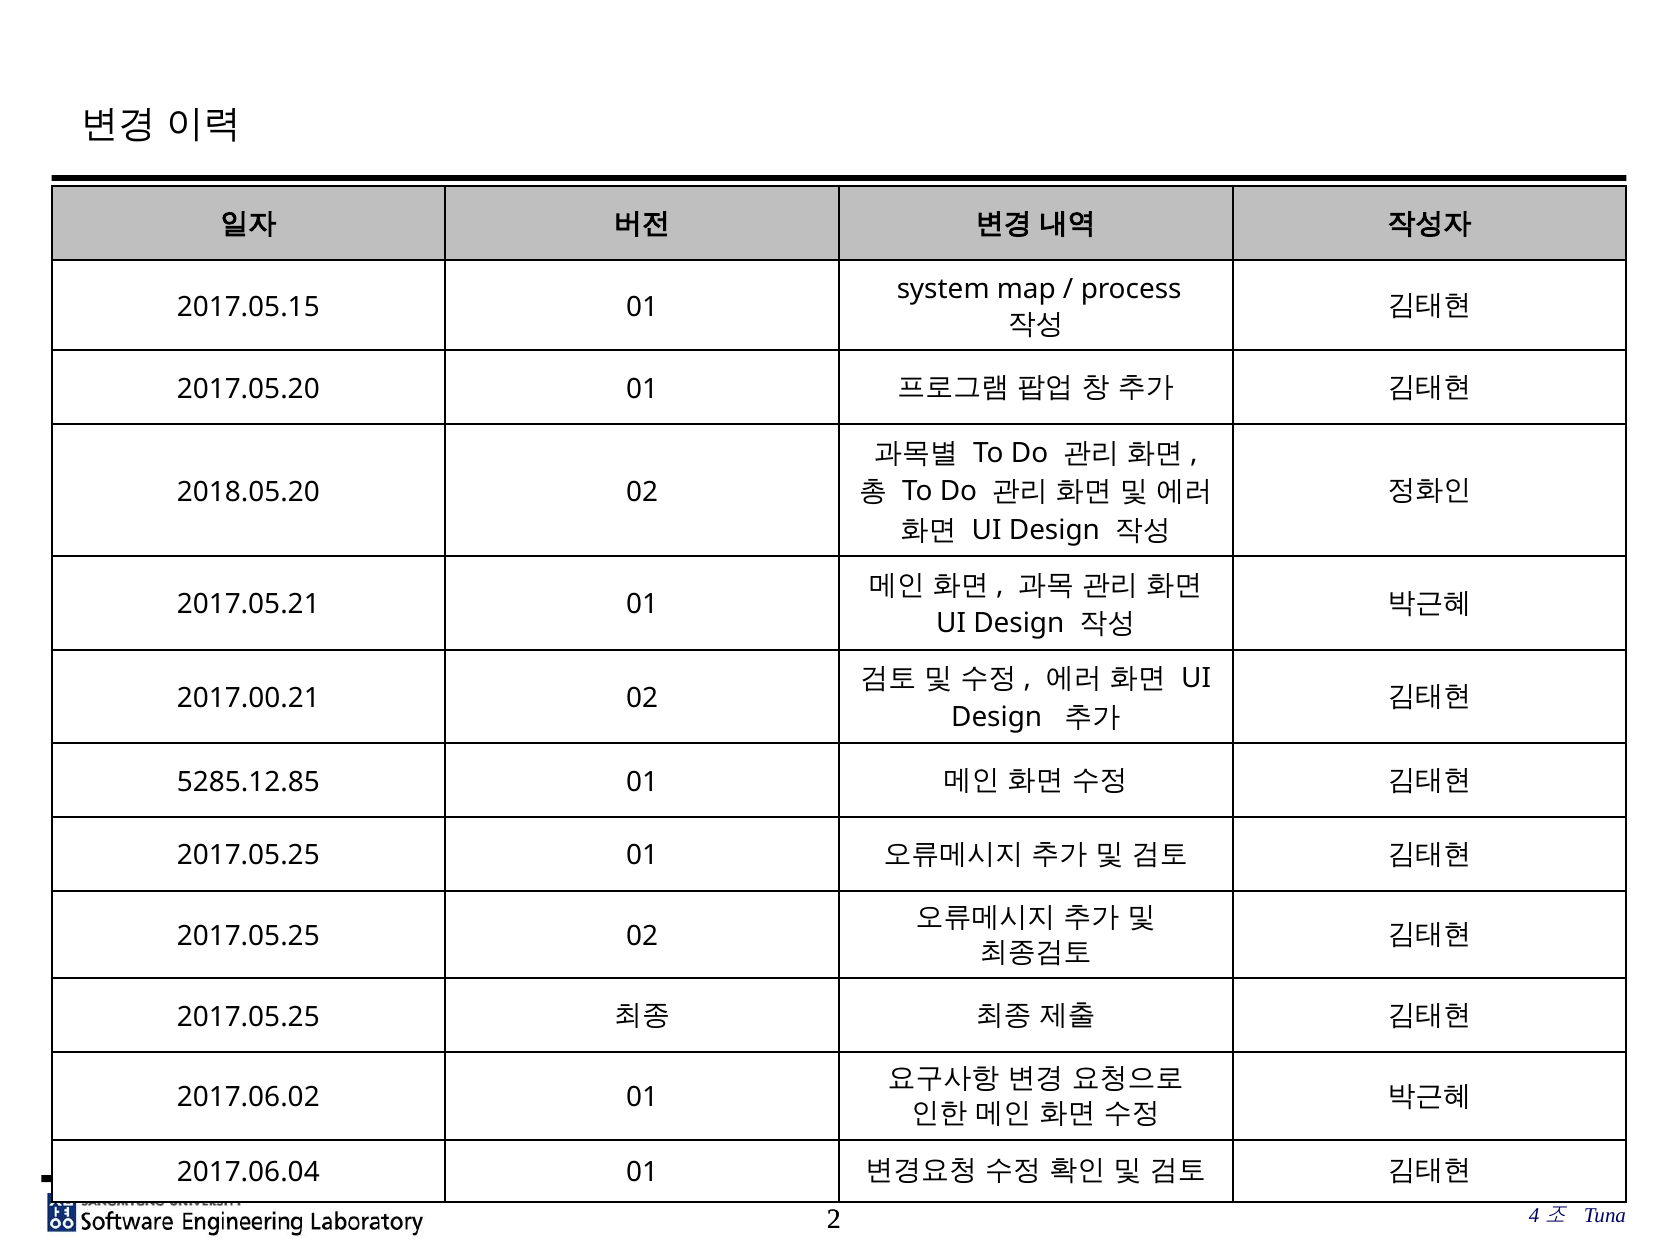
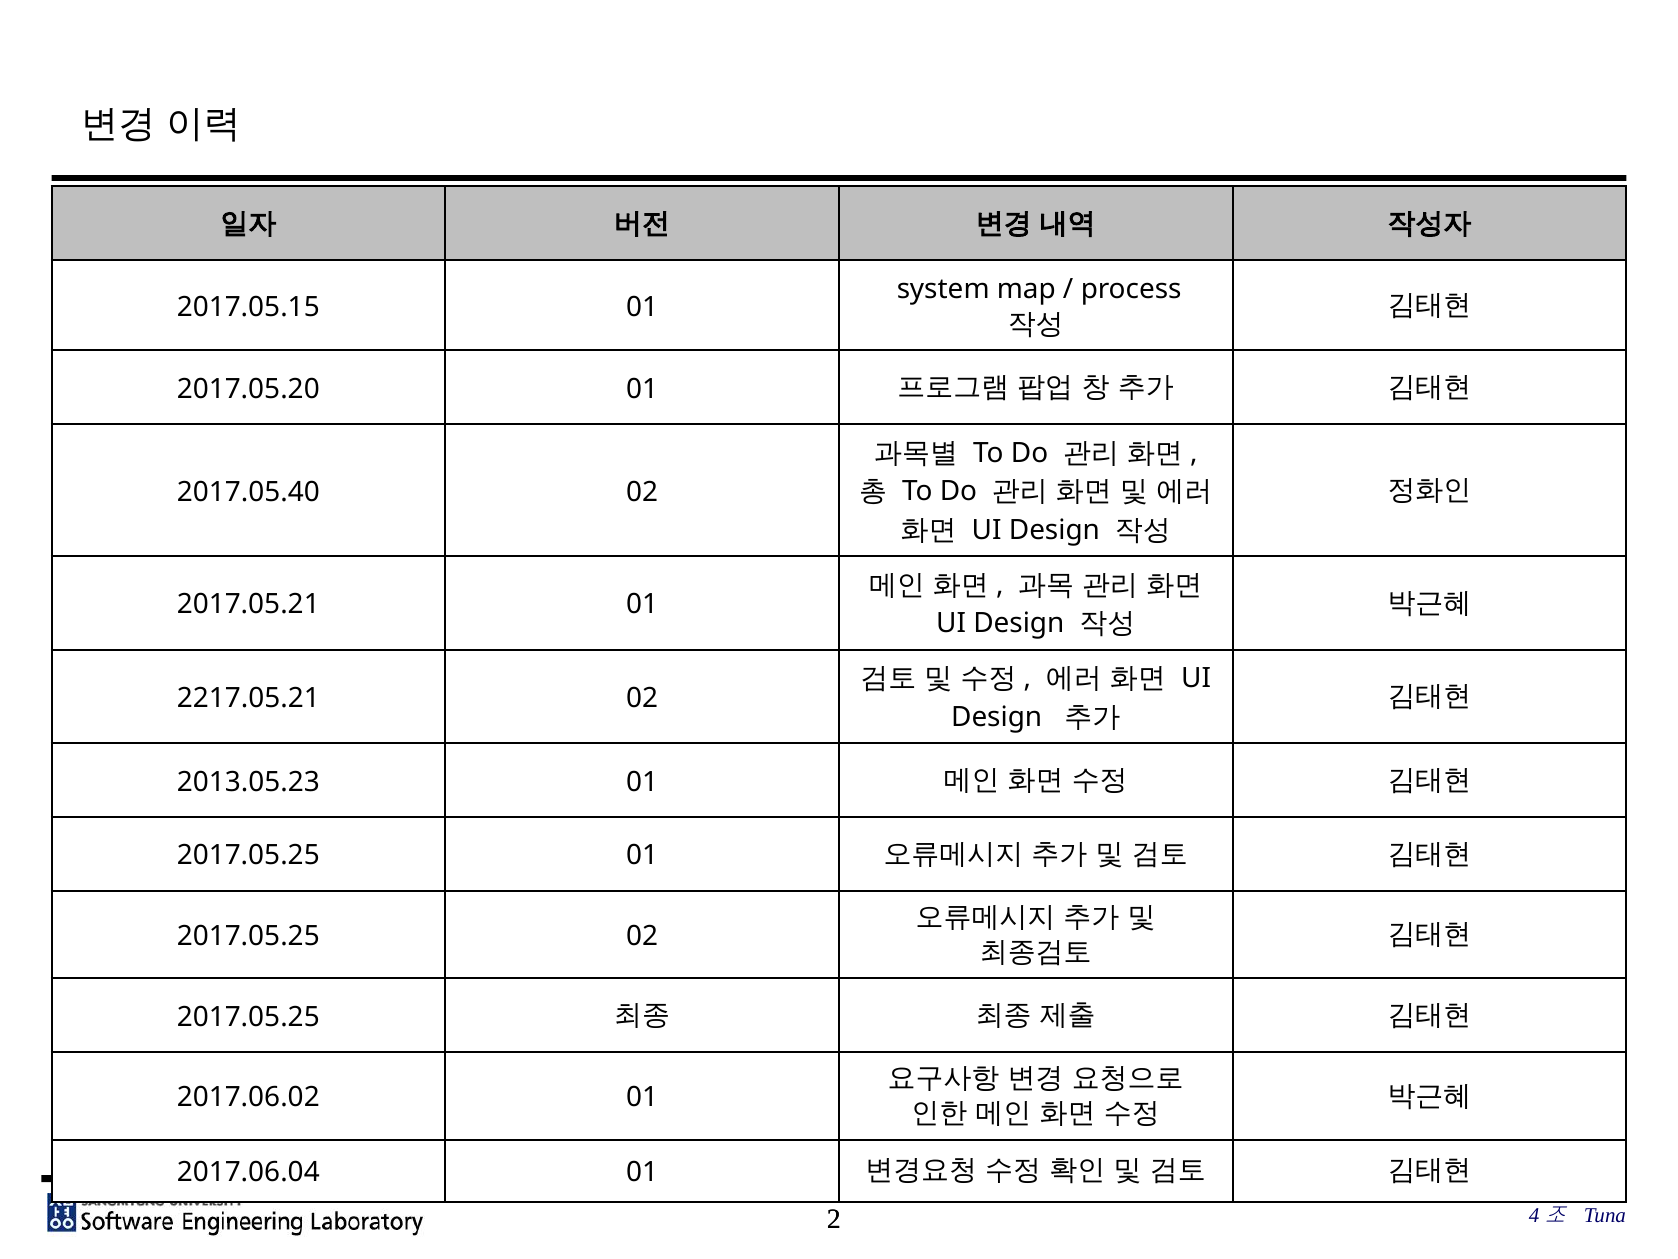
2018.05.20: 2018.05.20 -> 2017.05.40 (248, 492)
2017.00.21: 2017.00.21 -> 2217.05.21 (248, 698)
5285.12.85: 5285.12.85 -> 2013.05.23 (248, 781)
